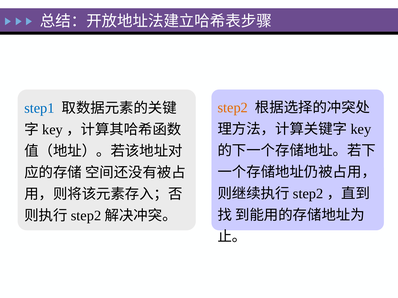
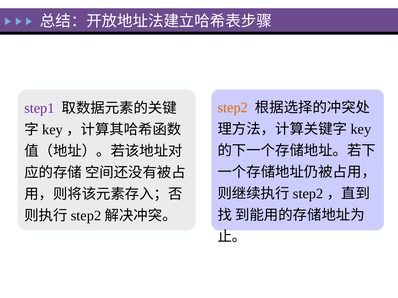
step1 colour: blue -> purple (39, 108)
